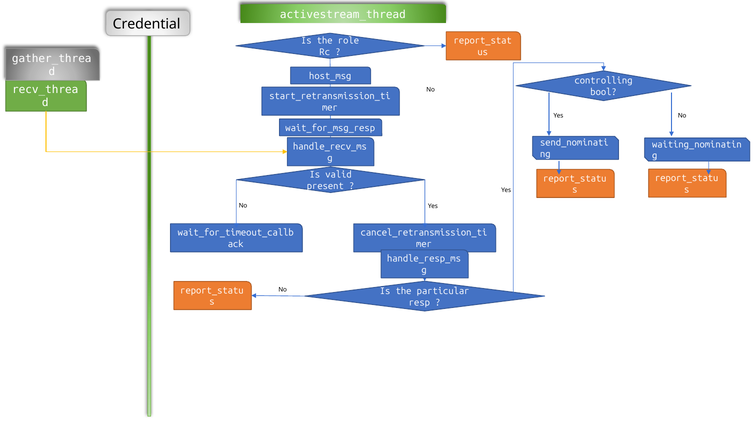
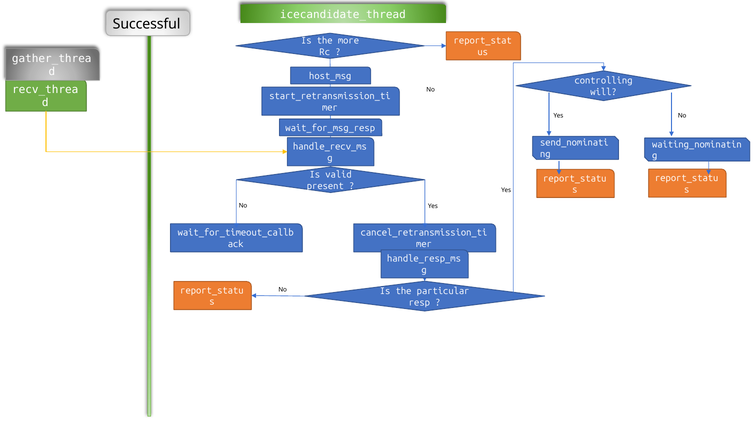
activestream_thread: activestream_thread -> icecandidate_thread (343, 14)
Credential: Credential -> Successful (147, 24)
role: role -> more (348, 41)
bool: bool -> will (604, 92)
